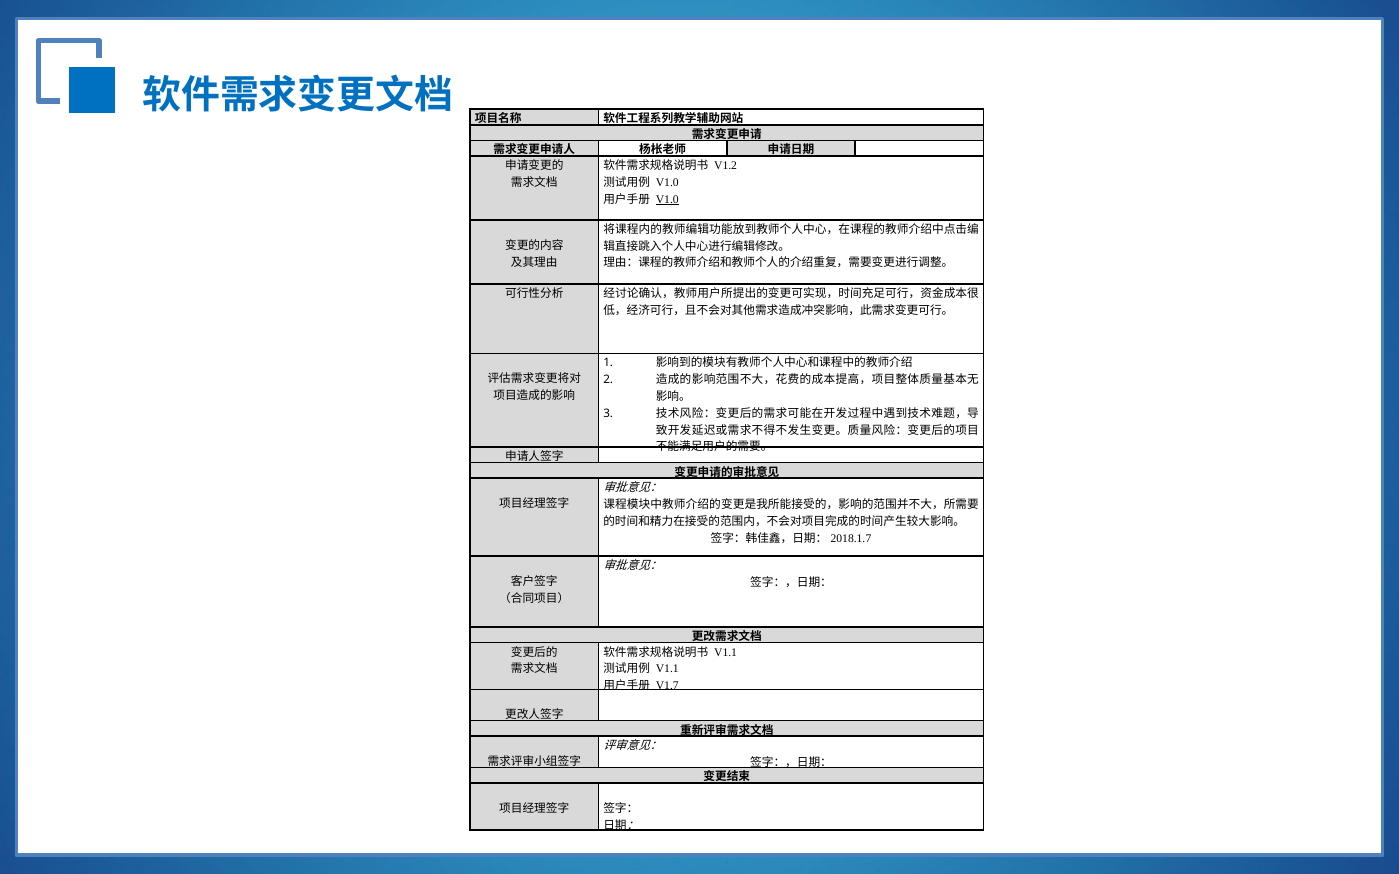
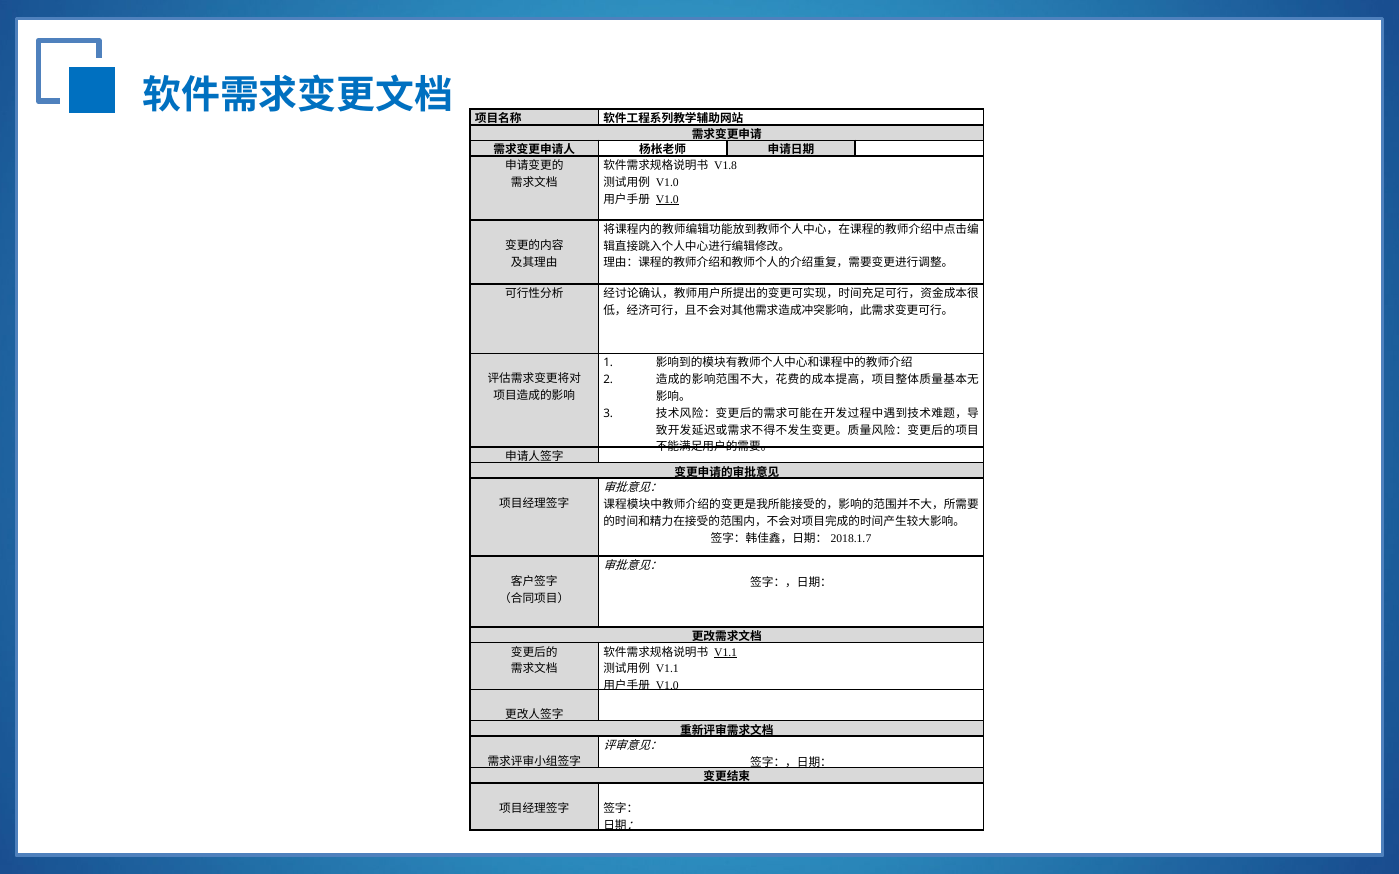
V1.2: V1.2 -> V1.8 (726, 166)
V1.1 underline: none -> present (726, 653)
V1.7: V1.7 -> V1.0 (667, 686)
